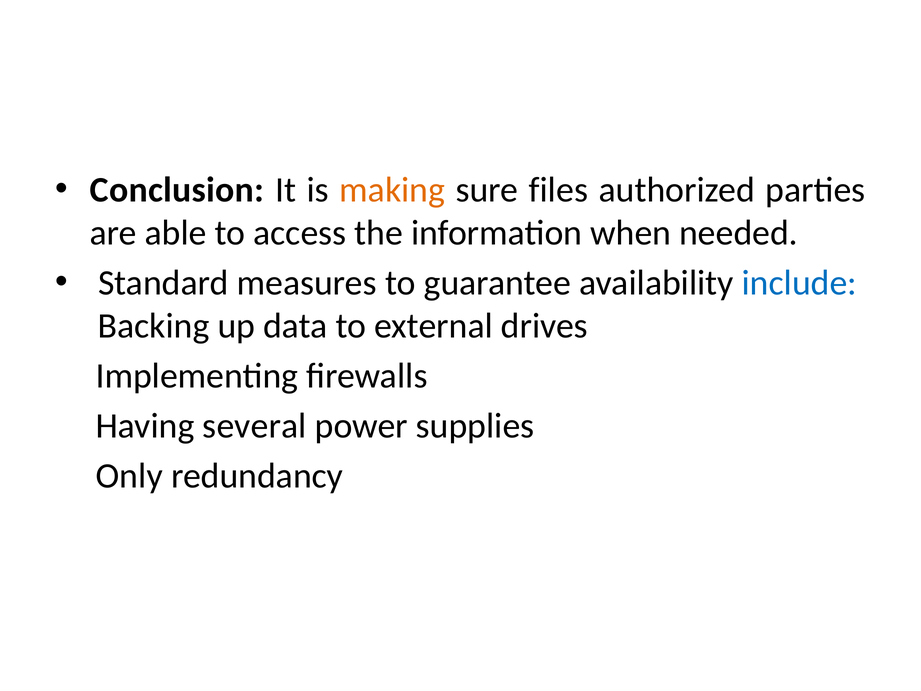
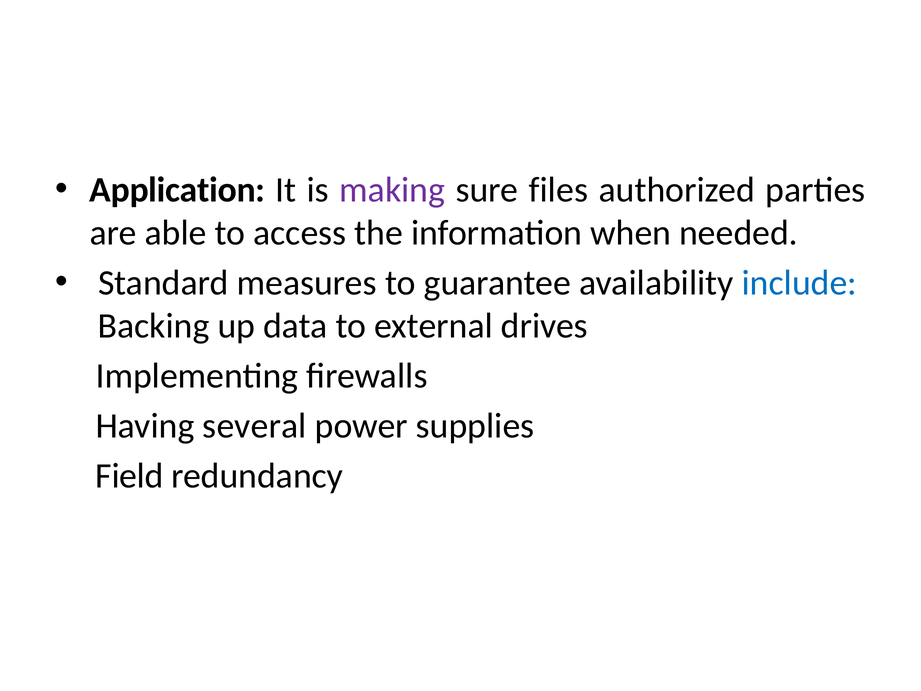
Conclusion: Conclusion -> Application (177, 190)
making colour: orange -> purple (392, 190)
Only: Only -> Field (129, 476)
